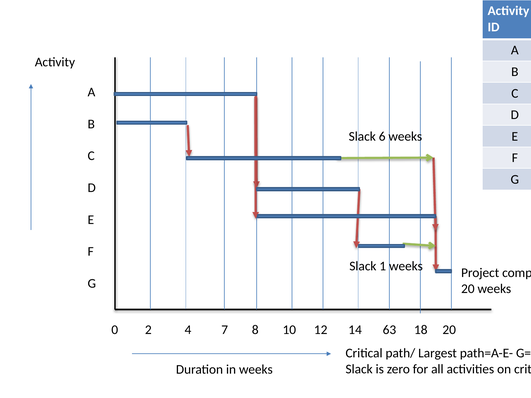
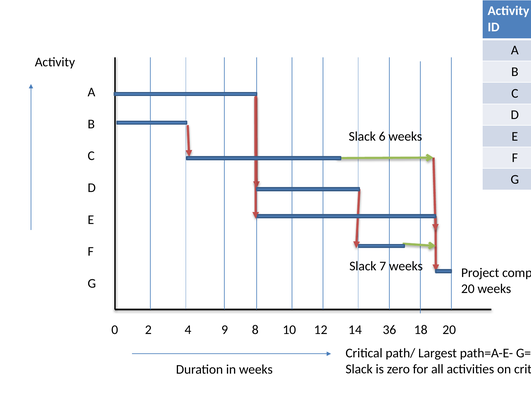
Slack 1: 1 -> 7 (383, 266)
4 7: 7 -> 9 (225, 330)
63: 63 -> 36 (389, 330)
